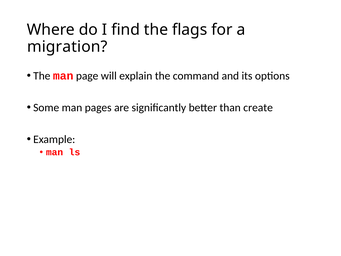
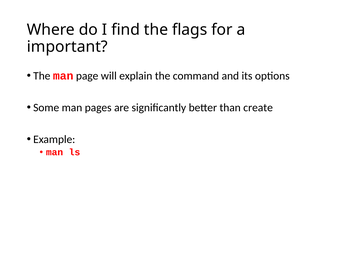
migration: migration -> important (67, 47)
